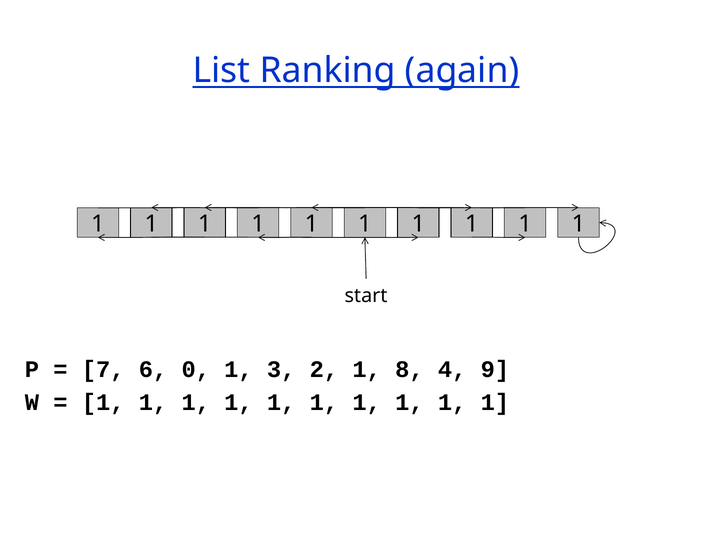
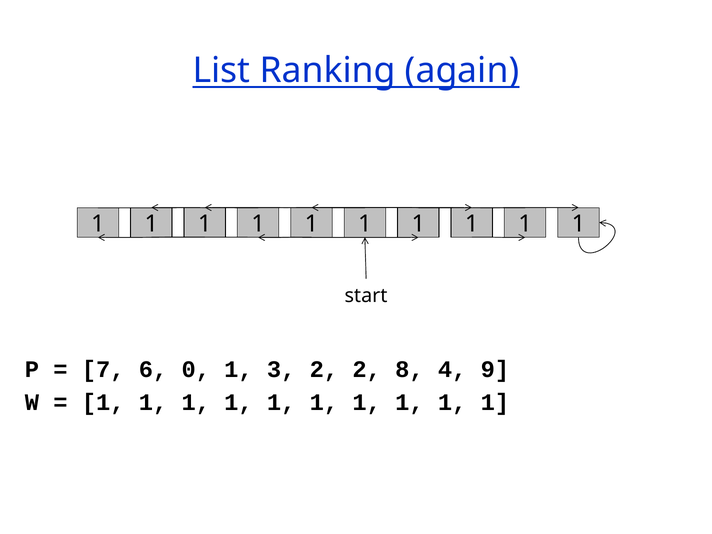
2 1: 1 -> 2 (367, 369)
